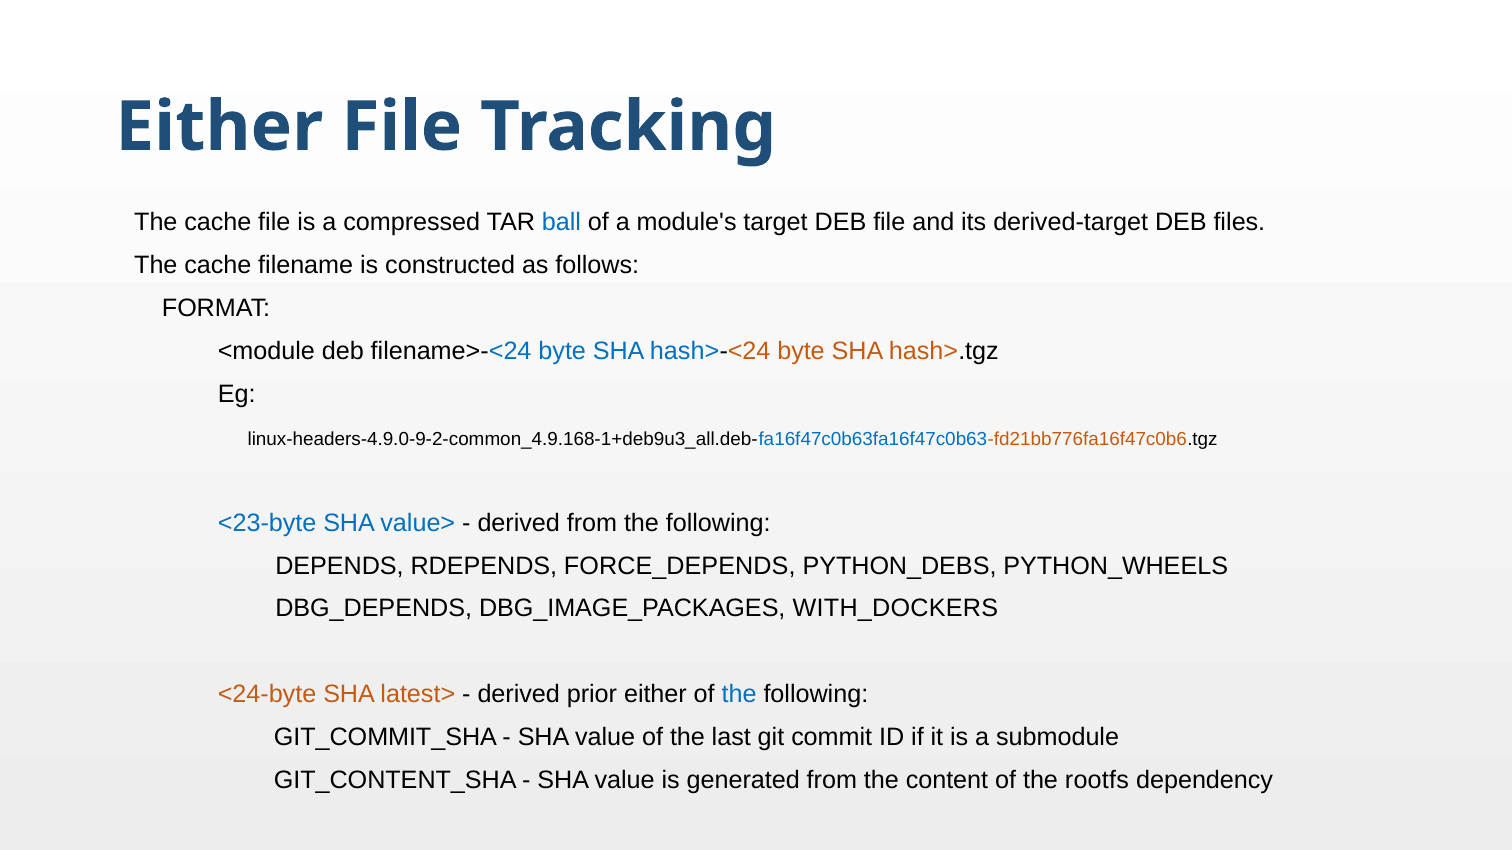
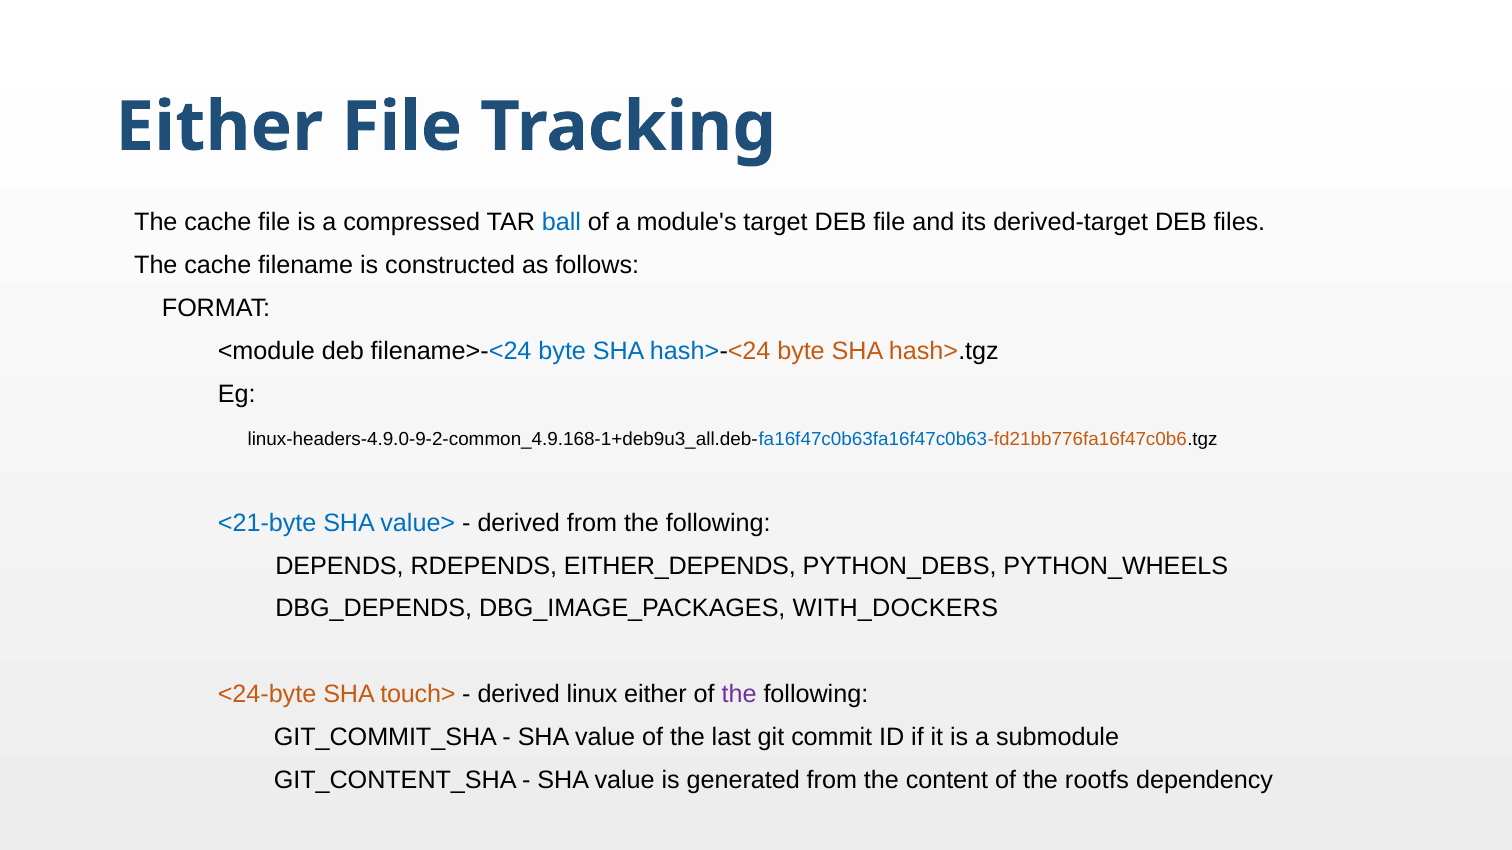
<23-byte: <23-byte -> <21-byte (267, 523)
FORCE_DEPENDS: FORCE_DEPENDS -> EITHER_DEPENDS (680, 566)
latest>: latest> -> touch> (418, 695)
prior: prior -> linux (592, 695)
the colour: blue -> purple (739, 695)
